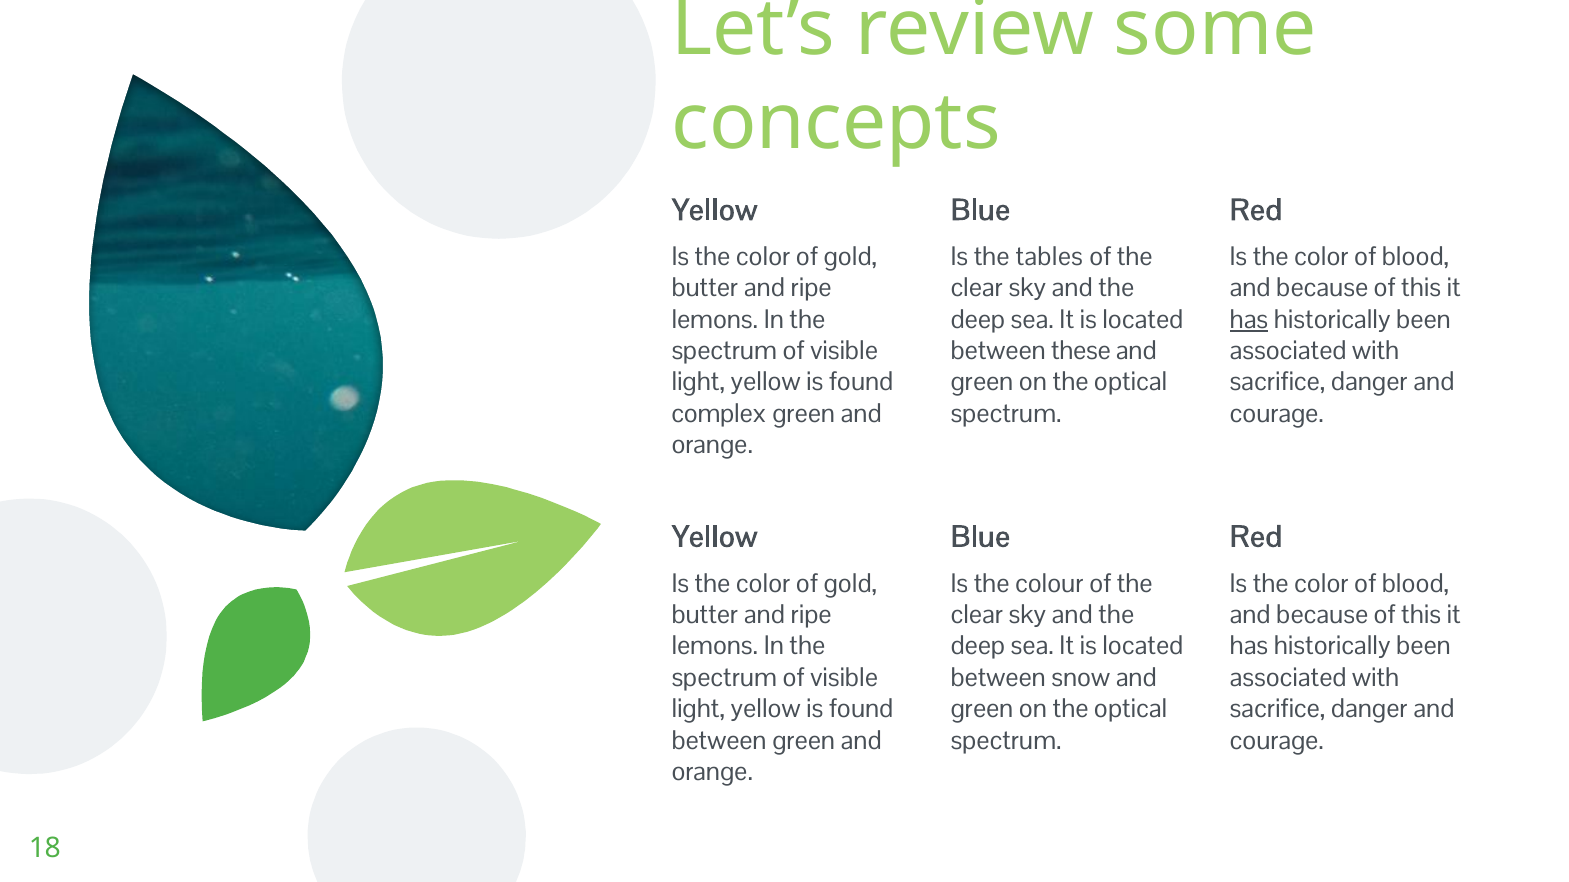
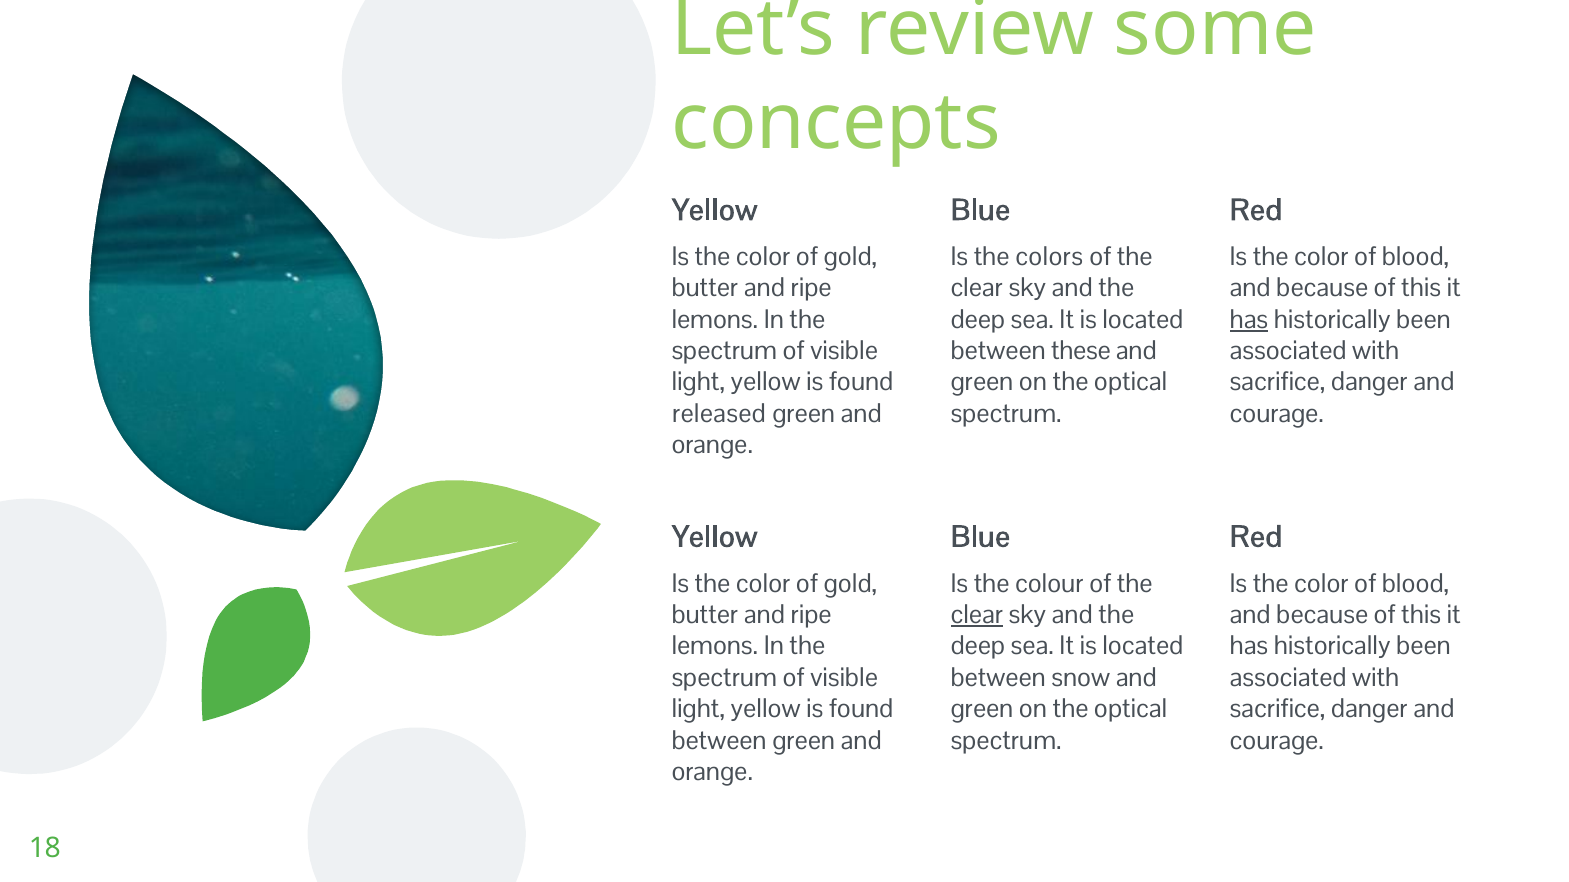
tables: tables -> colors (1049, 257)
complex: complex -> released (719, 414)
clear underline: none -> present (977, 615)
